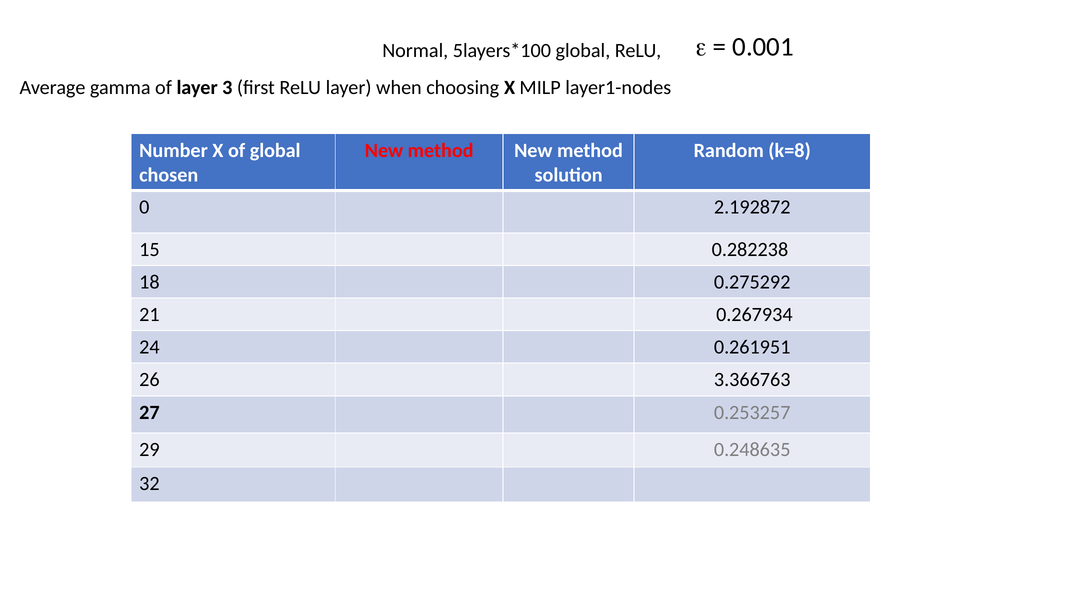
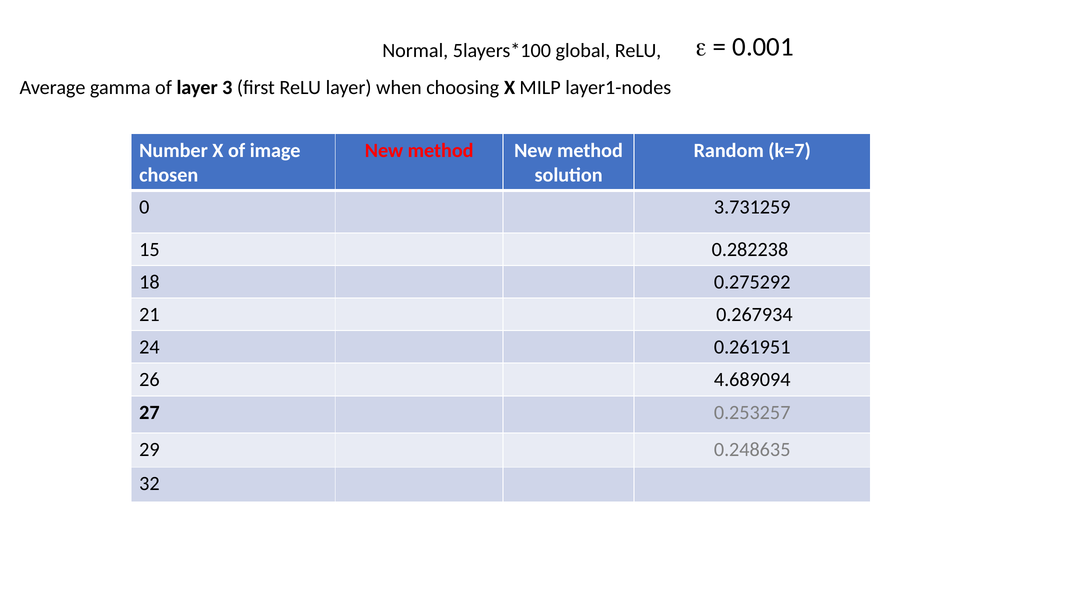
of global: global -> image (275, 150)
k=8: k=8 -> k=7 (790, 150)
2.192872: 2.192872 -> 3.731259 (752, 207)
3.366763: 3.366763 -> 4.689094 (752, 380)
